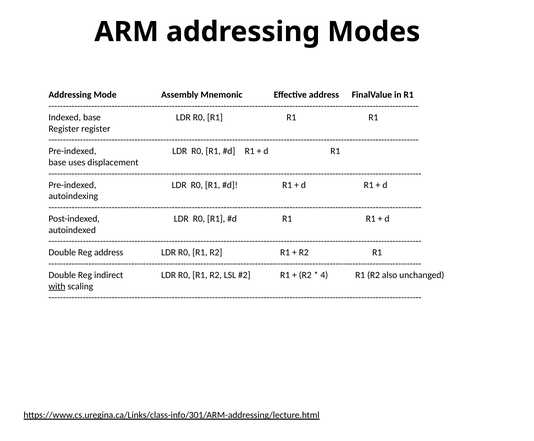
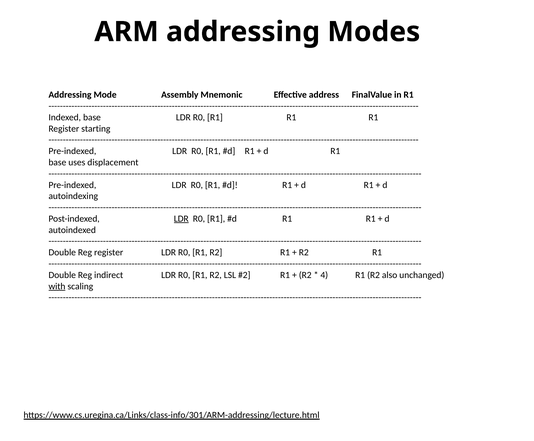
Register register: register -> starting (96, 129)
LDR underline: none -> present (181, 219)
Reg address: address -> register (109, 253)
